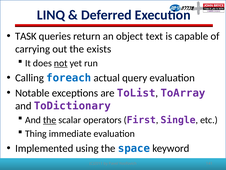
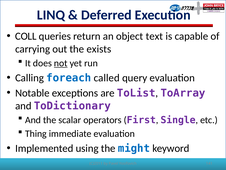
TASK: TASK -> COLL (26, 36)
actual: actual -> called (107, 78)
the underline: present -> none (50, 120)
space: space -> might (134, 148)
